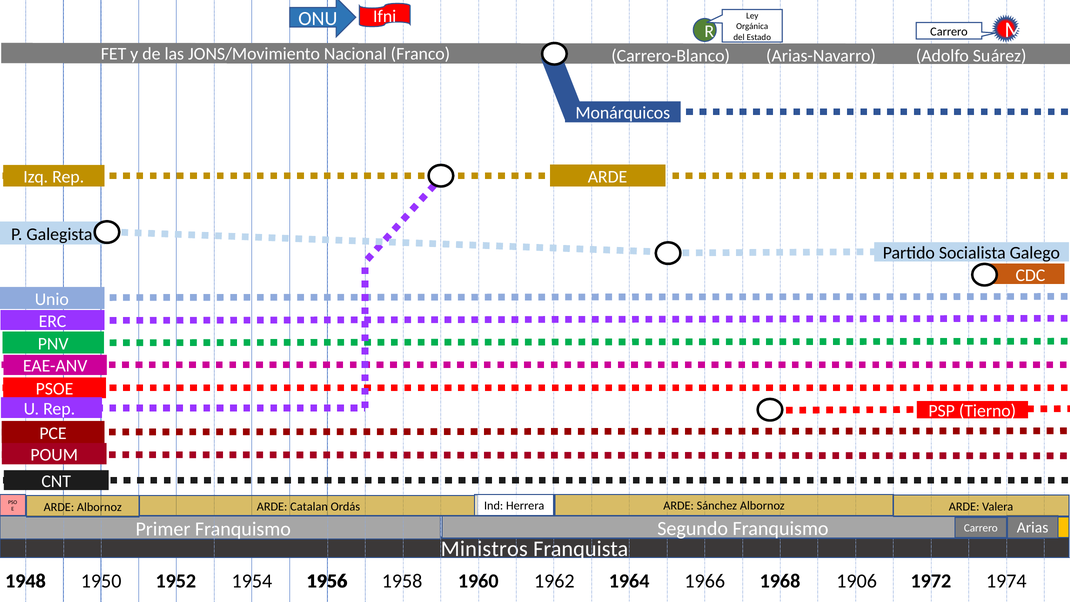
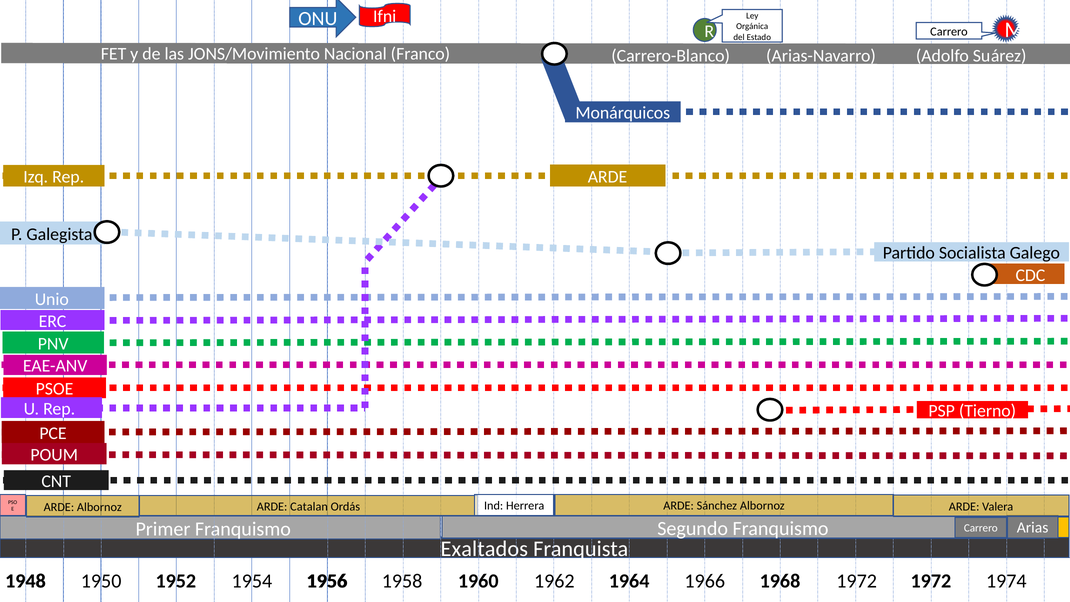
Ministros: Ministros -> Exaltados (484, 549)
1968 1906: 1906 -> 1972 (857, 581)
